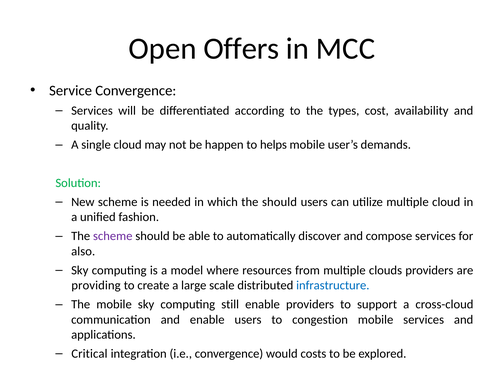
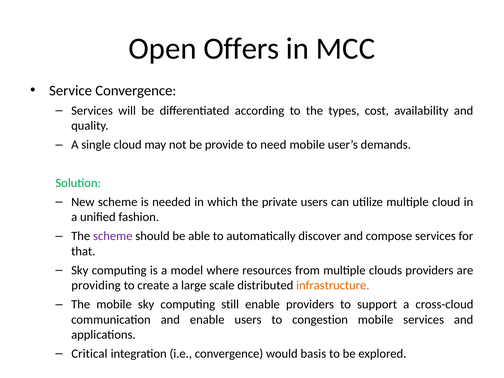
happen: happen -> provide (224, 145)
helps: helps -> need (273, 145)
the should: should -> private (280, 202)
also: also -> that (83, 251)
infrastructure colour: blue -> orange (333, 285)
costs: costs -> basis (313, 354)
